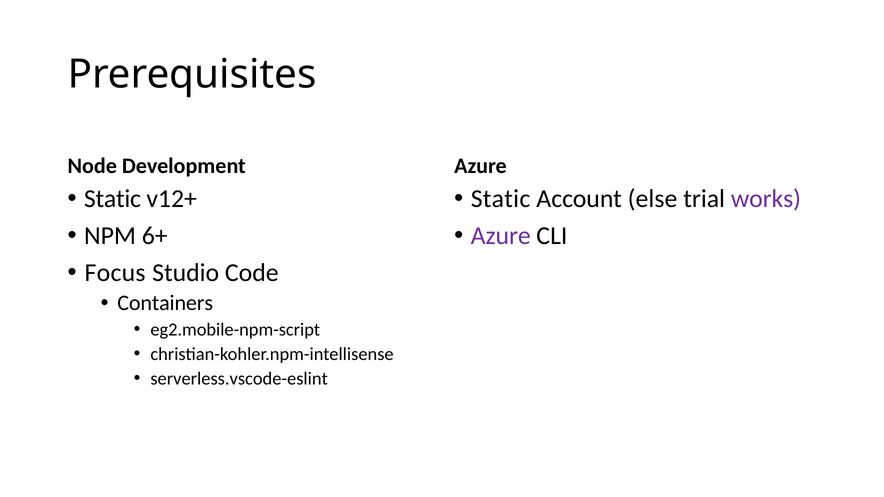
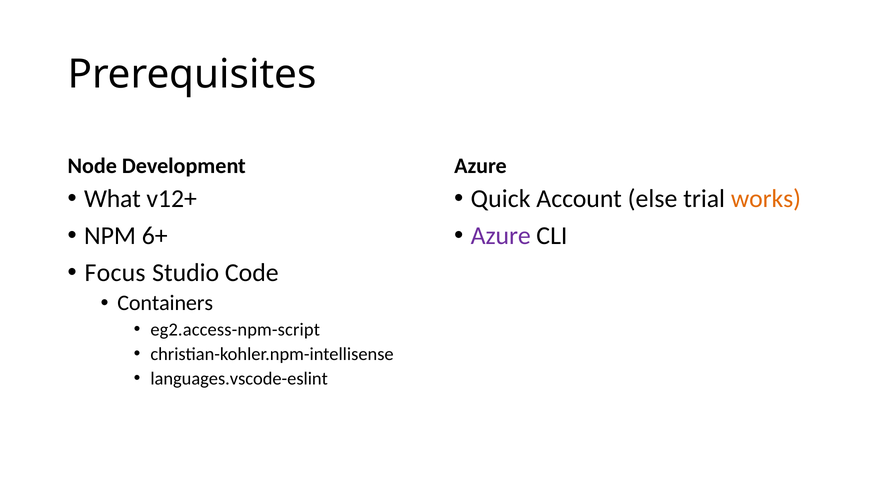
Static: Static -> What (112, 199)
Static: Static -> Quick (501, 199)
works colour: purple -> orange (766, 199)
eg2.mobile-npm-script: eg2.mobile-npm-script -> eg2.access-npm-script (235, 330)
serverless.vscode-eslint: serverless.vscode-eslint -> languages.vscode-eslint (239, 379)
